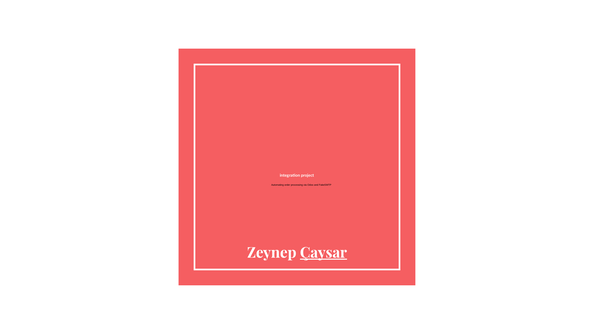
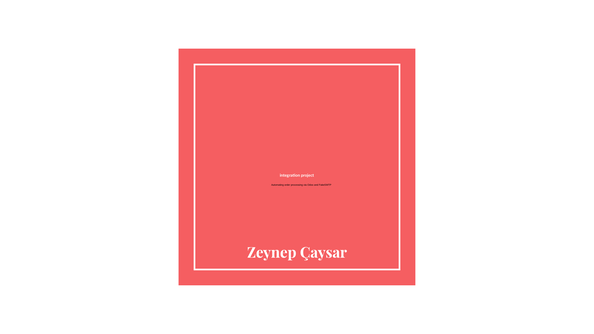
Çaysar underline: present -> none (323, 253)
